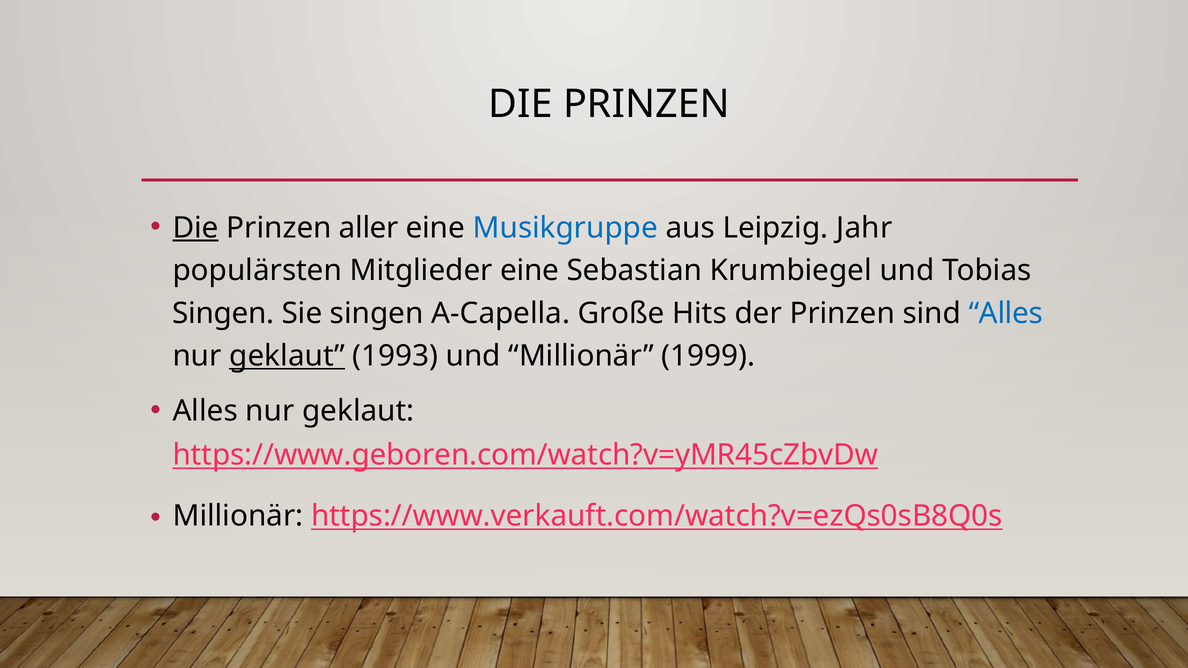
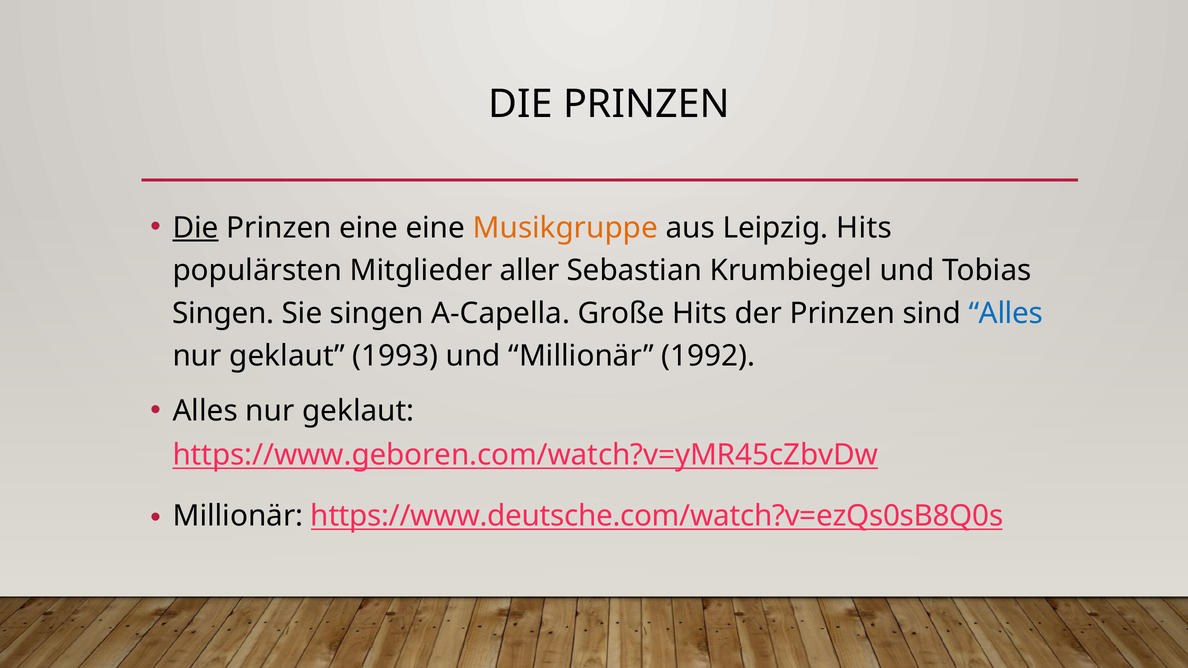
Prinzen aller: aller -> eine (369, 228)
Musikgruppe colour: blue -> orange (565, 228)
Leipzig Jahr: Jahr -> Hits (864, 228)
Mitglieder eine: eine -> aller (530, 271)
geklaut underline: present -> none (287, 356)
1999: 1999 -> 1992 (708, 356)
https://www.verkauft.com/watch?v=ezQs0sB8Q0s: https://www.verkauft.com/watch?v=ezQs0sB8Q0s -> https://www.deutsche.com/watch?v=ezQs0sB8Q0s (657, 516)
